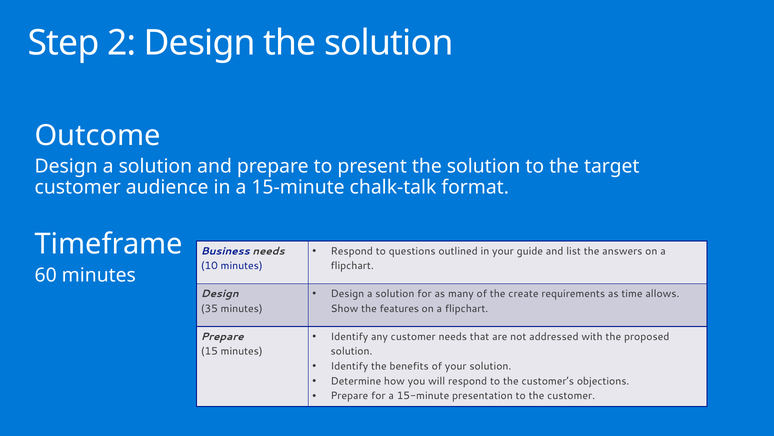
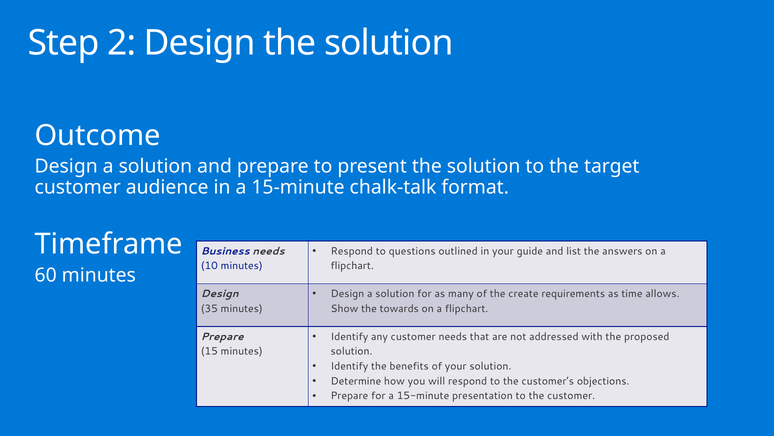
features: features -> towards (399, 308)
